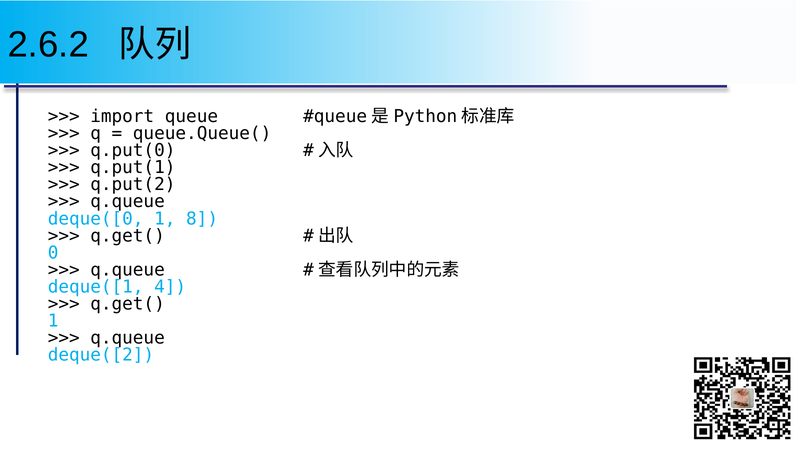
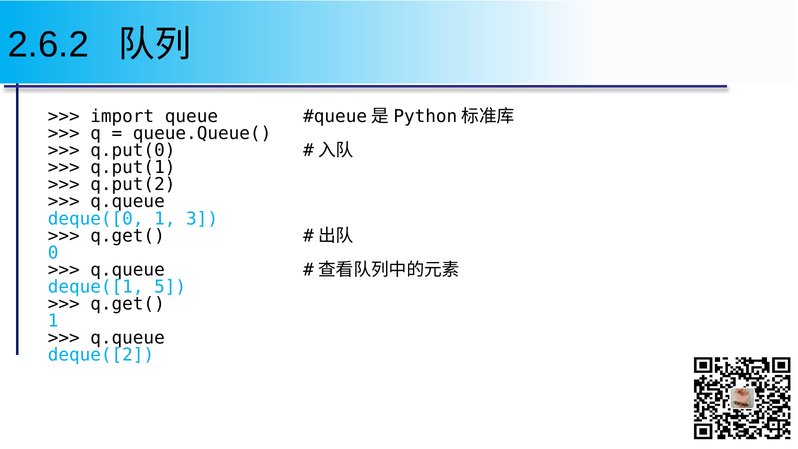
8: 8 -> 3 (202, 219)
4: 4 -> 5 (170, 287)
